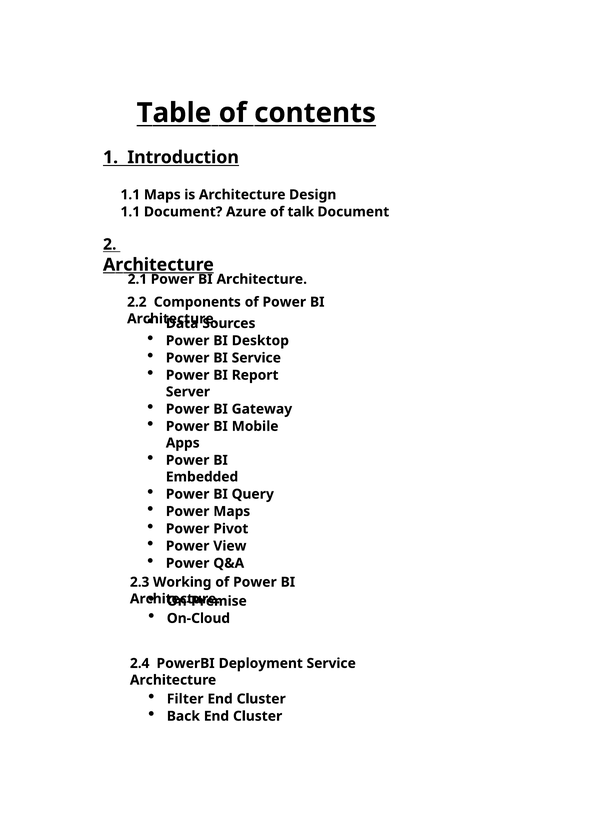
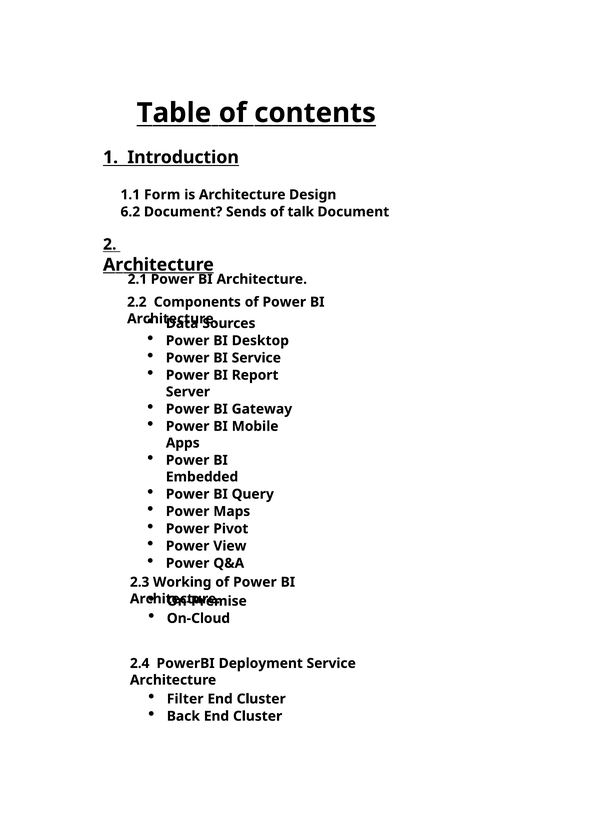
1.1 Maps: Maps -> Form (162, 194)
1.1: 1.1 -> 6.2 (130, 212)
Azure: Azure -> Sends (246, 212)
